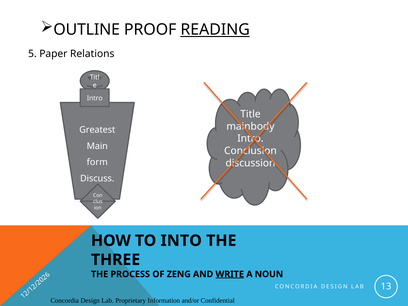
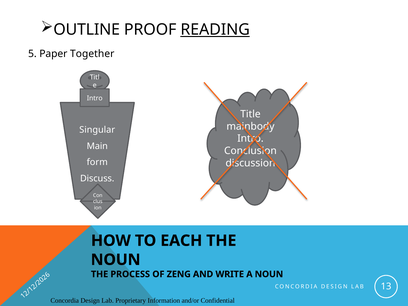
Relations: Relations -> Together (92, 54)
Greatest: Greatest -> Singular (97, 130)
INTO: INTO -> EACH (181, 241)
THREE: THREE -> NOUN (116, 260)
WRITE underline: present -> none (230, 274)
